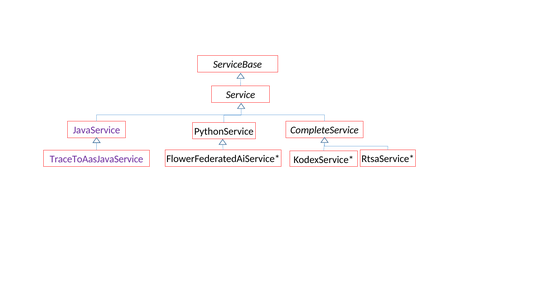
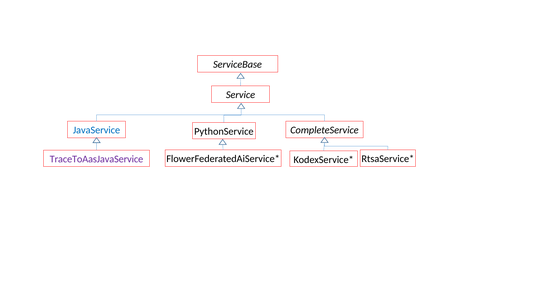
JavaService colour: purple -> blue (97, 130)
